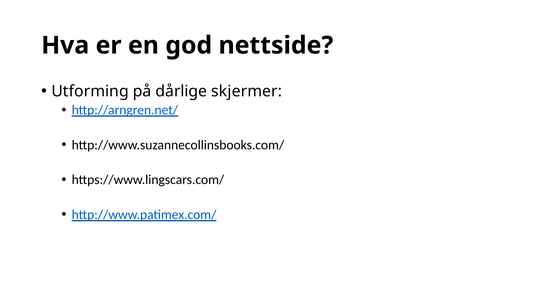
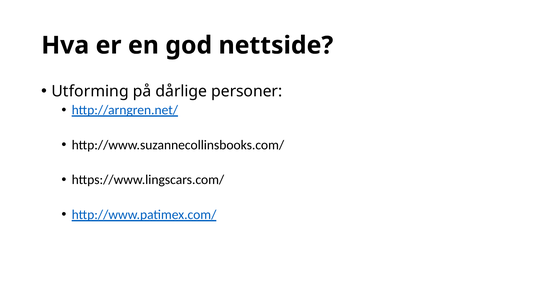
skjermer: skjermer -> personer (247, 91)
